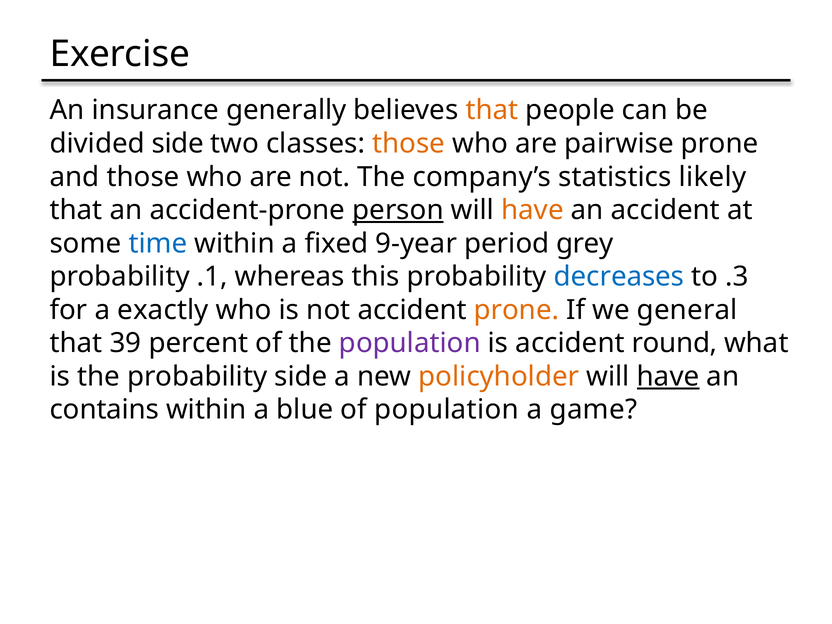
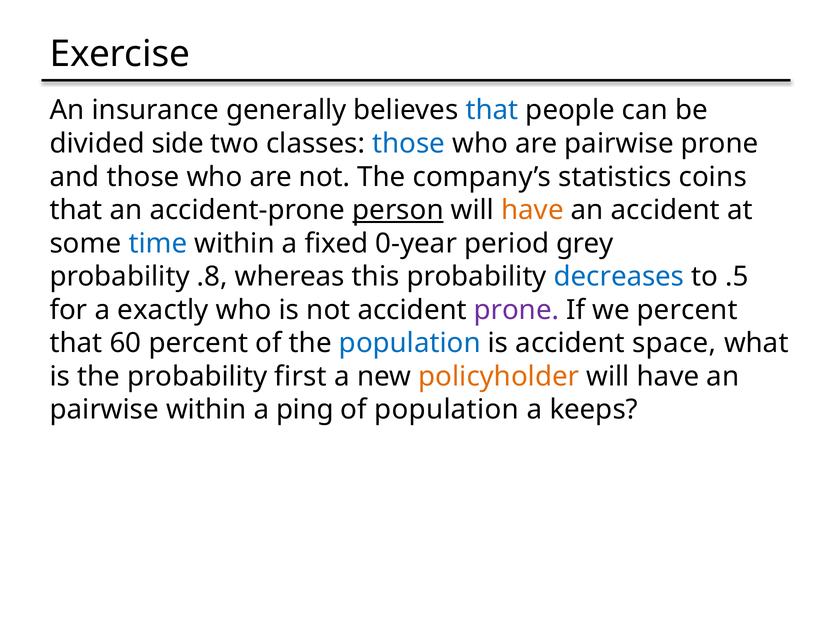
that colour: orange -> blue (492, 110)
those colour: orange -> blue (409, 144)
likely: likely -> coins (713, 177)
9-year: 9-year -> 0-year (416, 243)
.1: .1 -> .8 (212, 277)
.3: .3 -> .5 (737, 277)
prone colour: orange -> purple (516, 310)
we general: general -> percent (687, 310)
39: 39 -> 60 (126, 343)
population colour: purple -> blue (410, 343)
round: round -> space (674, 343)
probability side: side -> first (301, 377)
have underline: present -> none (668, 377)
contains: contains -> pairwise (104, 410)
blue: blue -> ping (305, 410)
game: game -> keeps (594, 410)
